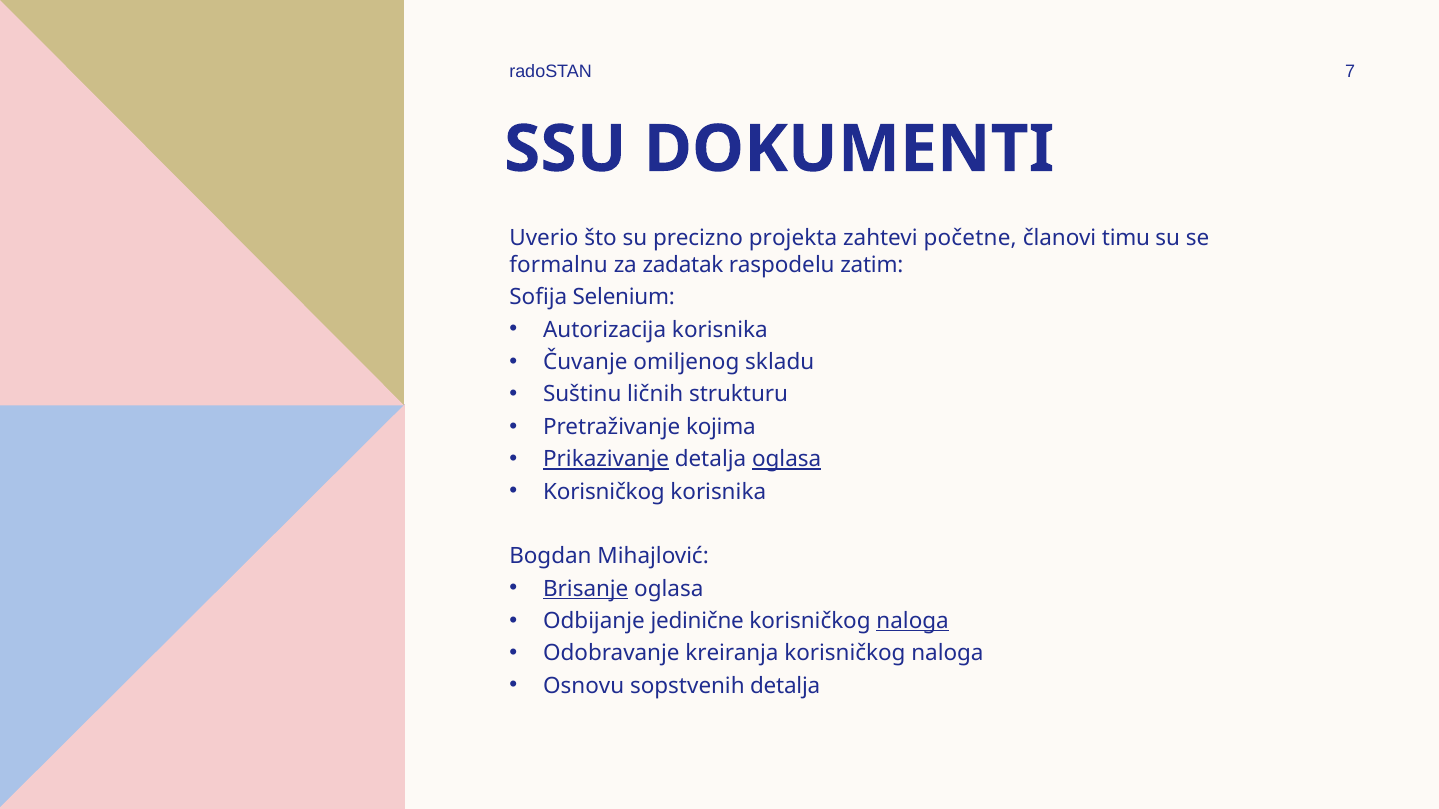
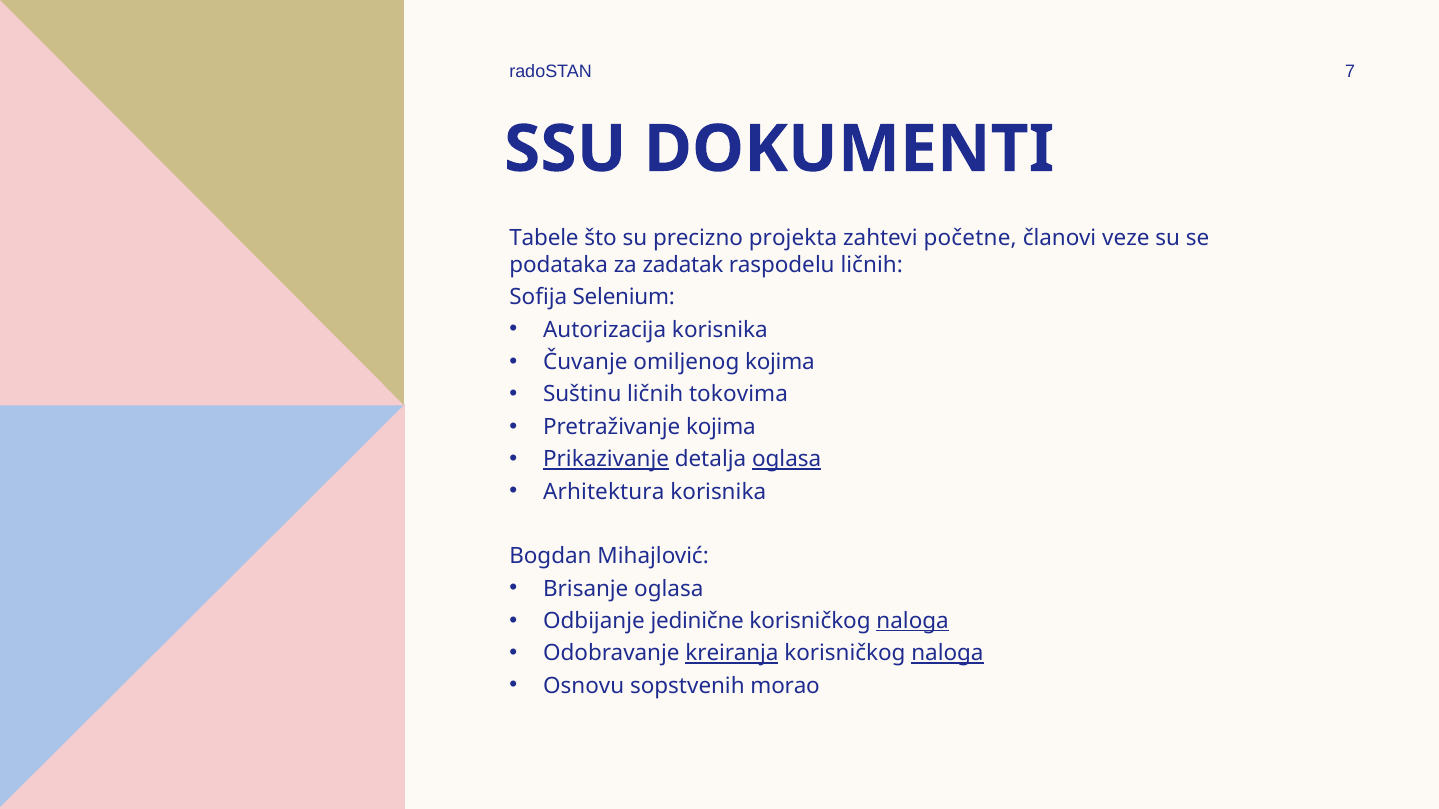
Uverio: Uverio -> Tabele (544, 238)
timu: timu -> veze (1126, 238)
formalnu: formalnu -> podataka (559, 265)
raspodelu zatim: zatim -> ličnih (872, 265)
omiljenog skladu: skladu -> kojima (780, 362)
strukturu: strukturu -> tokovima (738, 395)
Korisničkog: Korisničkog -> Arhitektura (604, 492)
Brisanje underline: present -> none (586, 589)
kreiranja underline: none -> present (732, 654)
naloga underline: none -> present (947, 654)
sopstvenih detalja: detalja -> morao (785, 686)
